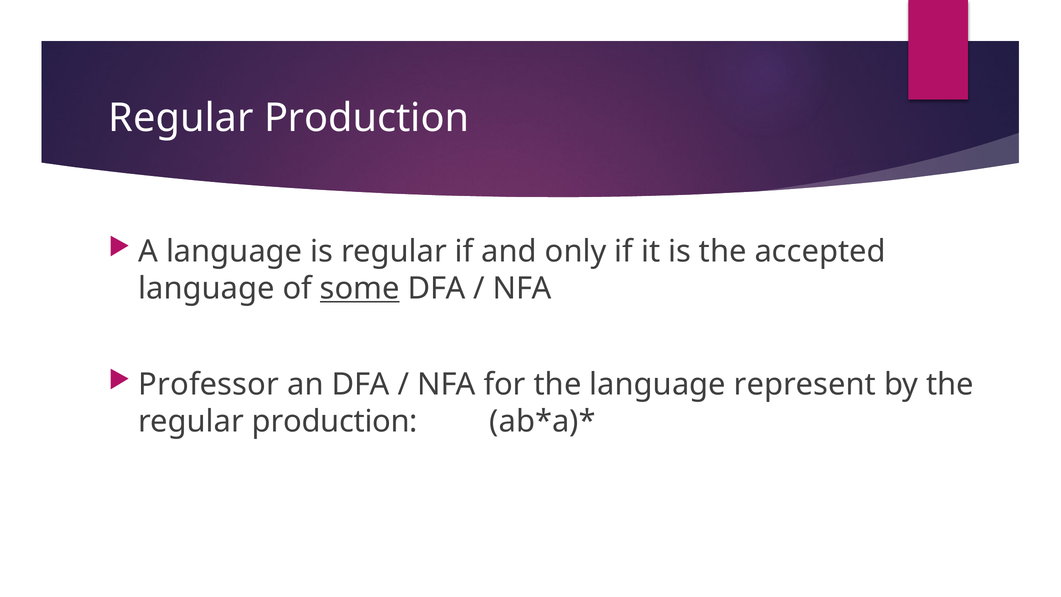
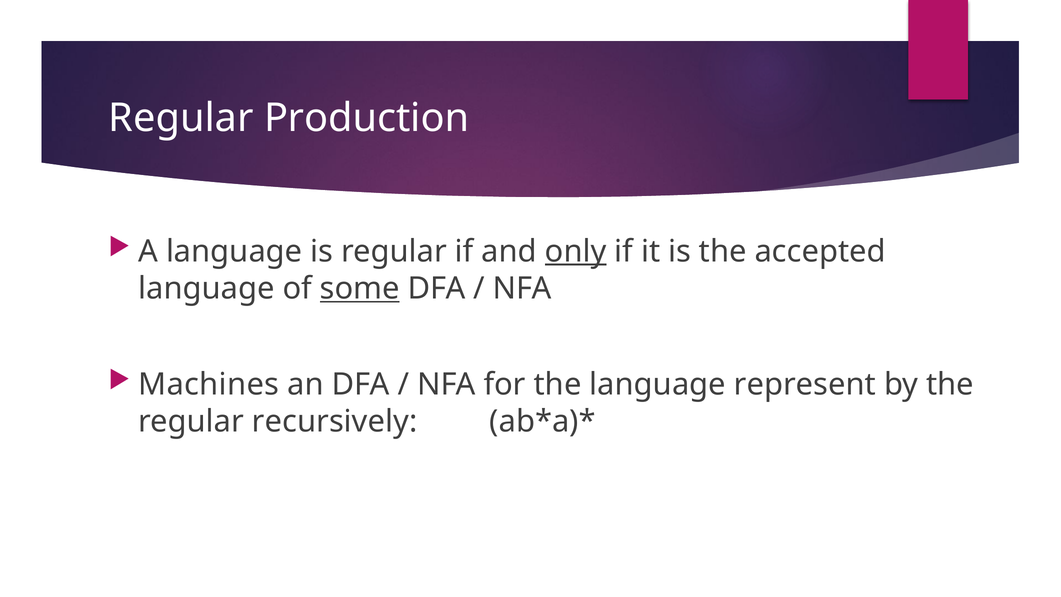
only underline: none -> present (576, 251)
Professor: Professor -> Machines (209, 385)
production: production -> recursively (335, 422)
